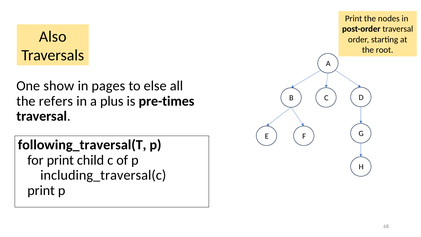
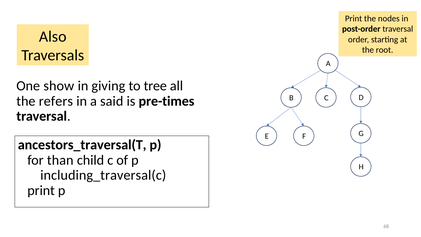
pages: pages -> giving (108, 86)
else: else -> tree (155, 86)
plus: plus -> said (112, 101)
following_traversal(T: following_traversal(T -> ancestors_traversal(T (82, 145)
for print: print -> than (60, 160)
